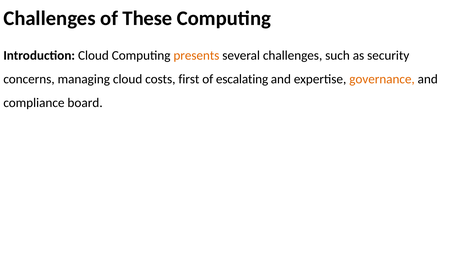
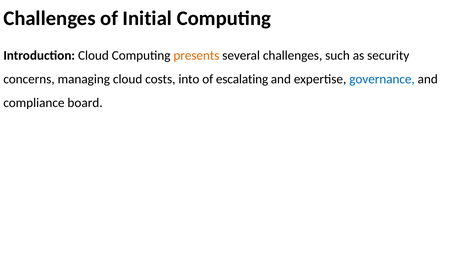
These: These -> Initial (147, 18)
first: first -> into (189, 79)
governance colour: orange -> blue (382, 79)
